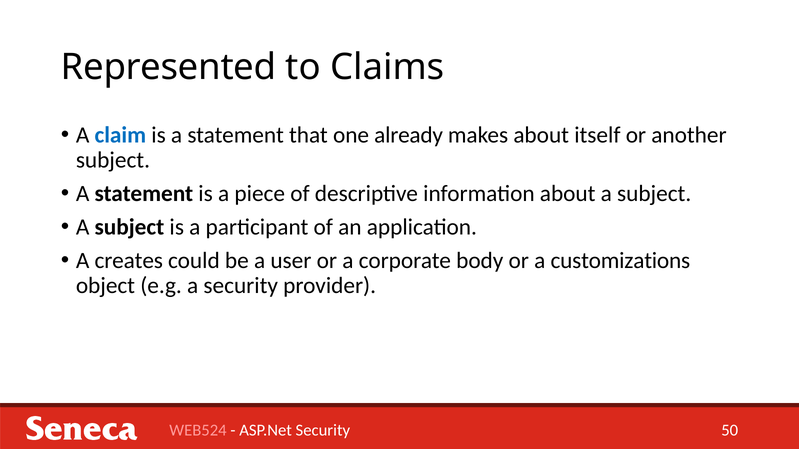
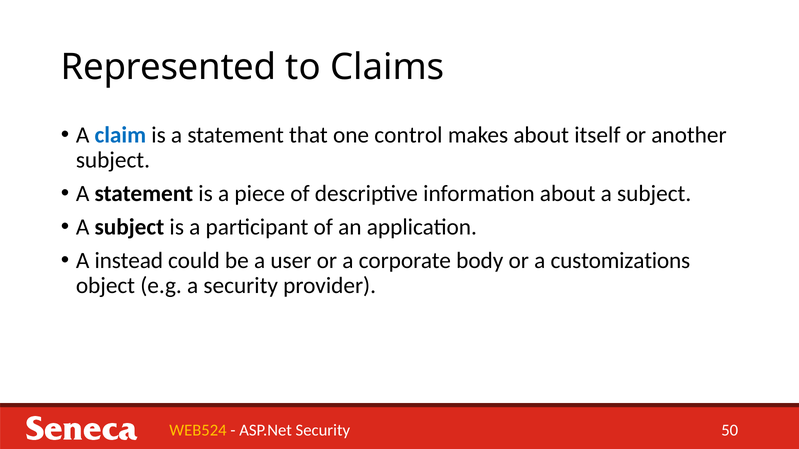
already: already -> control (408, 135)
creates: creates -> instead (129, 261)
WEB524 colour: pink -> yellow (198, 431)
